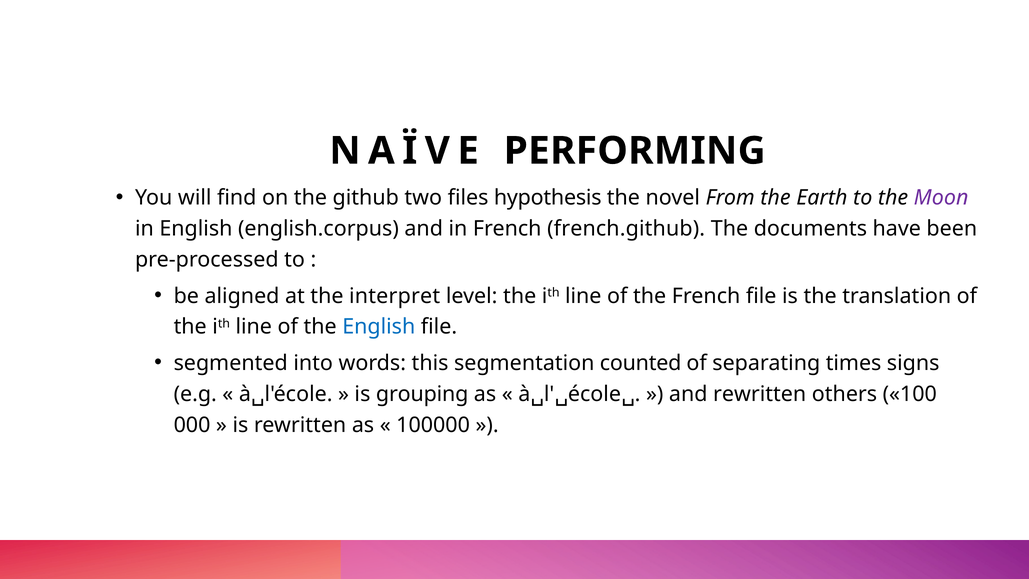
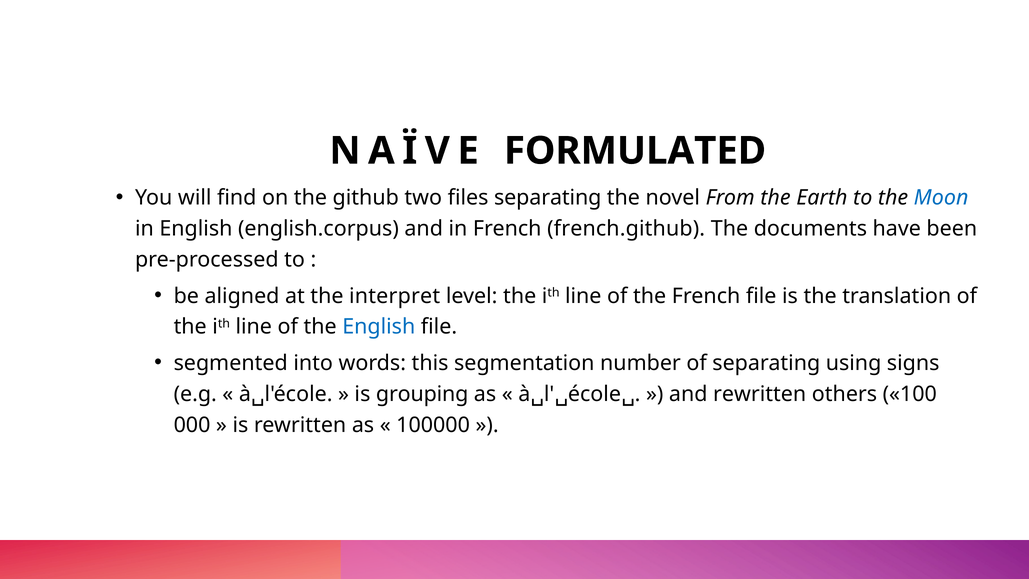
PERFORMING: PERFORMING -> FORMULATED (635, 151)
files hypothesis: hypothesis -> separating (548, 198)
Moon colour: purple -> blue (941, 198)
counted: counted -> number (640, 363)
times: times -> using (854, 363)
